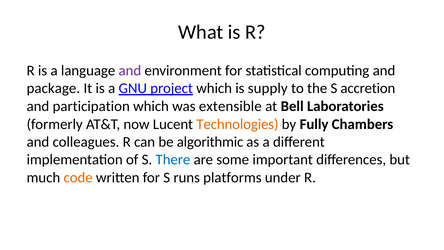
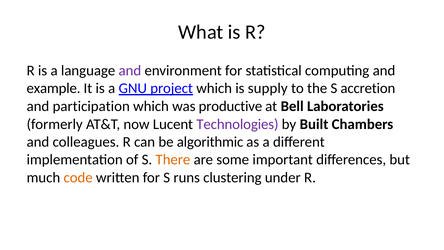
package: package -> example (54, 88)
extensible: extensible -> productive (230, 106)
Technologies colour: orange -> purple (237, 124)
Fully: Fully -> Built (314, 124)
There colour: blue -> orange (173, 160)
platforms: platforms -> clustering (232, 177)
